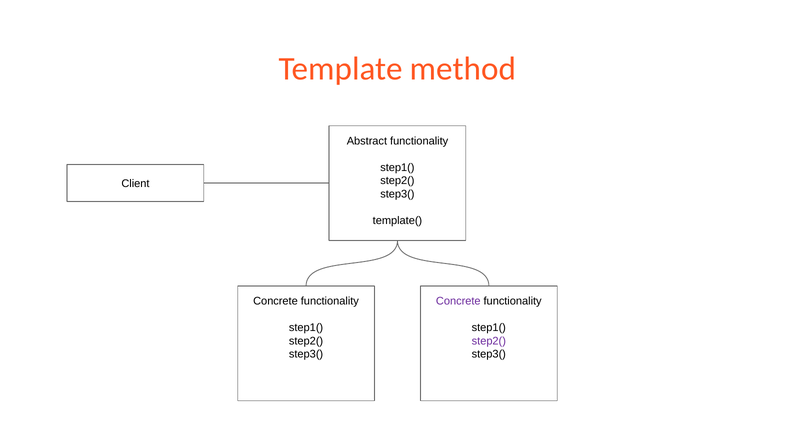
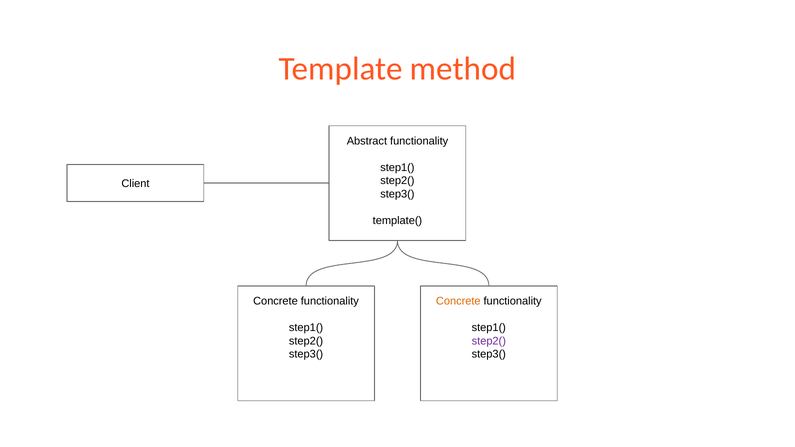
Concrete colour: purple -> orange (458, 301)
